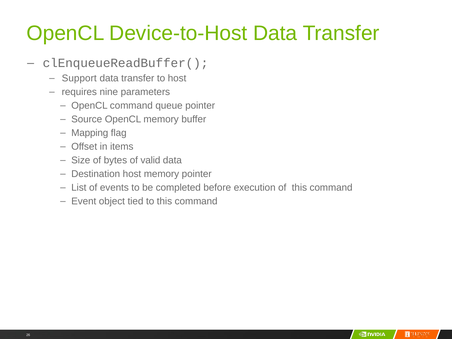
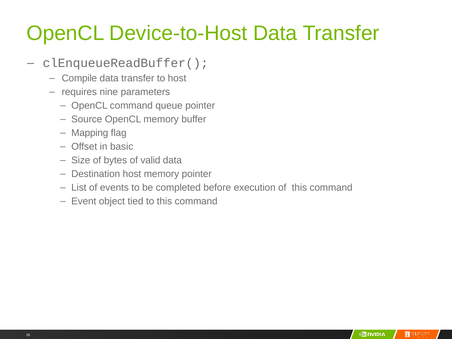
Support: Support -> Compile (79, 78)
items: items -> basic (122, 147)
